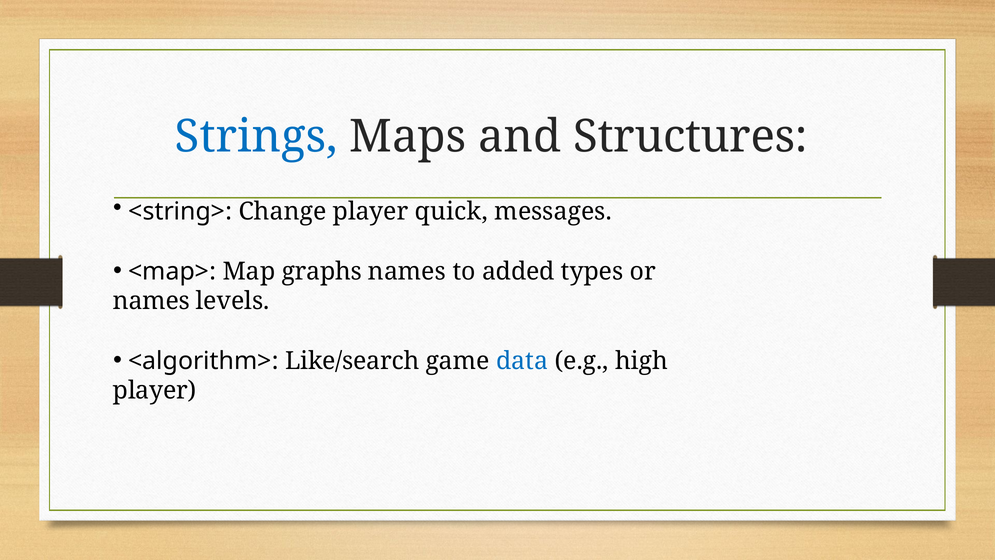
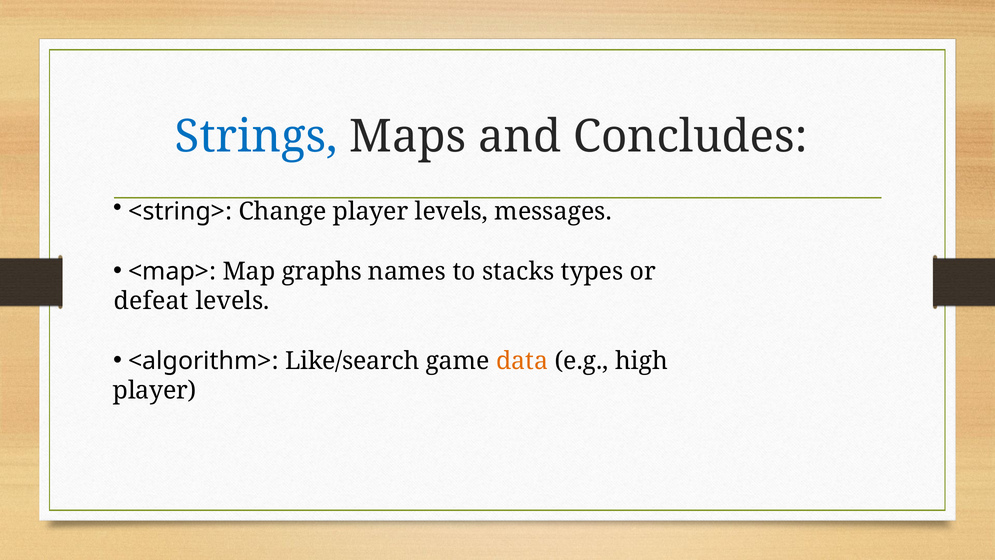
Structures: Structures -> Concludes (690, 137)
player quick: quick -> levels (452, 211)
added: added -> stacks (518, 271)
names: names -> defeat (151, 301)
data colour: blue -> orange (522, 361)
